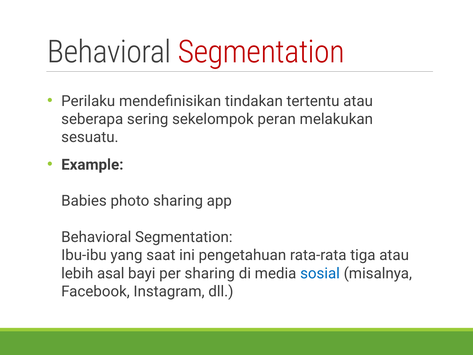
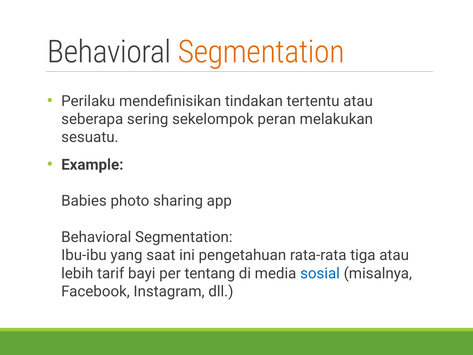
Segmentation colour: red -> orange (261, 52)
asal: asal -> tarif (111, 273)
per sharing: sharing -> tentang (210, 273)
